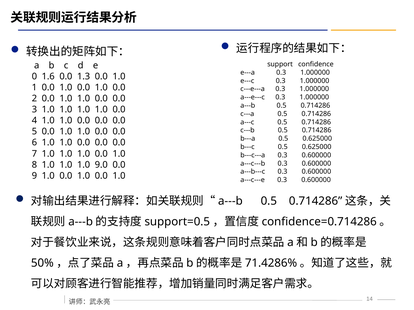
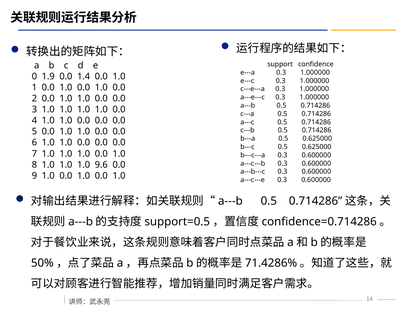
1.6: 1.6 -> 1.9 (48, 77)
1.3: 1.3 -> 1.4 (84, 77)
9.0: 9.0 -> 9.6 (101, 165)
